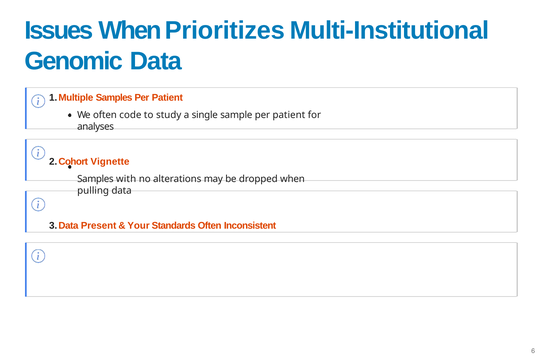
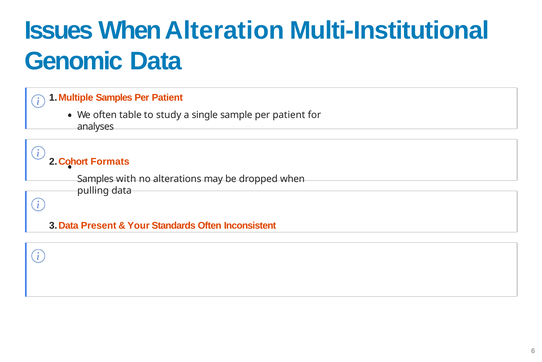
Prioritizes: Prioritizes -> Alteration (225, 31)
code: code -> table (130, 115)
Vignette: Vignette -> Formats (110, 162)
